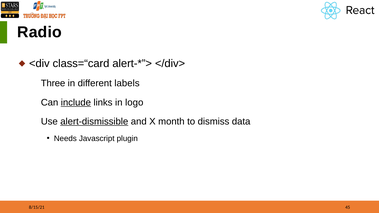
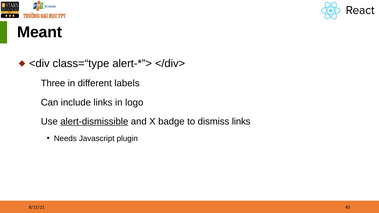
Radio: Radio -> Meant (40, 32)
class=“card: class=“card -> class=“type (81, 64)
include underline: present -> none (76, 102)
month: month -> badge (171, 121)
dismiss data: data -> links (241, 121)
